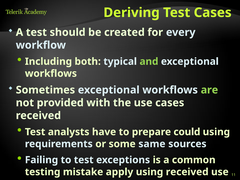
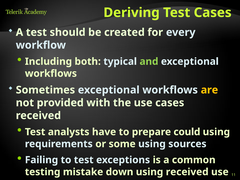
are colour: light green -> yellow (209, 90)
some same: same -> using (152, 144)
apply: apply -> down (120, 172)
